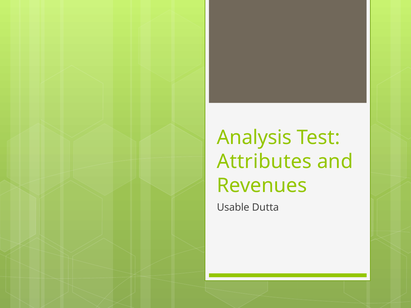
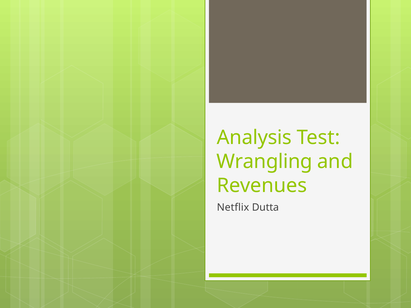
Attributes: Attributes -> Wrangling (264, 162)
Usable: Usable -> Netflix (233, 208)
